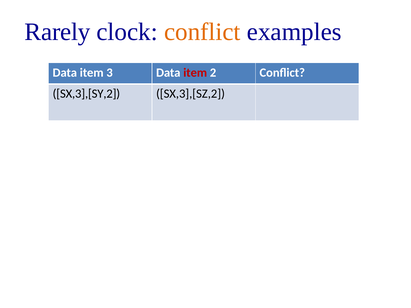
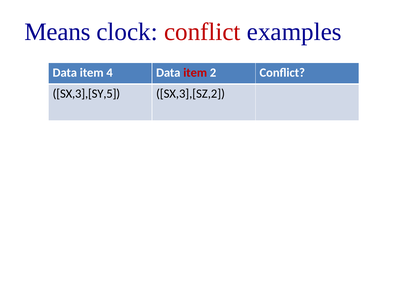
Rarely: Rarely -> Means (58, 32)
conflict colour: orange -> red (202, 32)
3: 3 -> 4 (110, 73)
SX,3],[SY,2: SX,3],[SY,2 -> SX,3],[SY,5 (86, 94)
